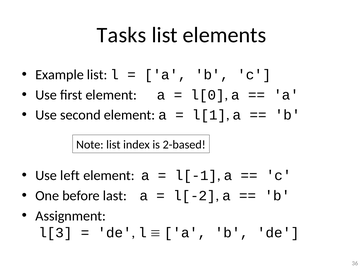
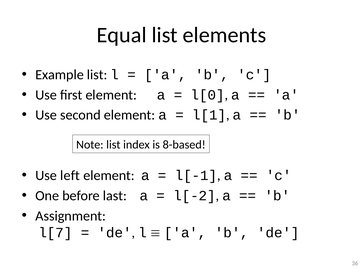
Tasks: Tasks -> Equal (122, 35)
2-based: 2-based -> 8-based (184, 145)
l[3: l[3 -> l[7 (55, 233)
